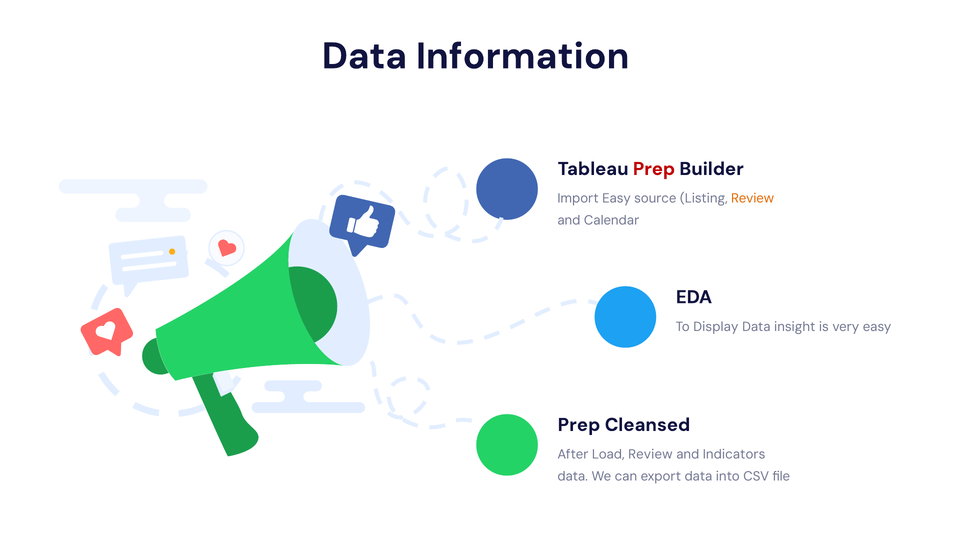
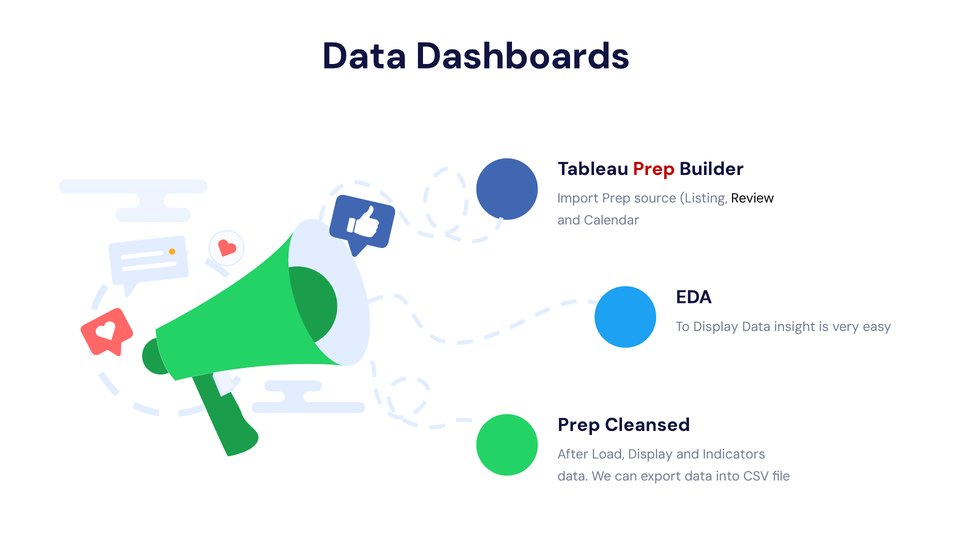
Information: Information -> Dashboards (523, 56)
Import Easy: Easy -> Prep (616, 198)
Review colour: orange -> black (753, 198)
Load Review: Review -> Display (650, 454)
